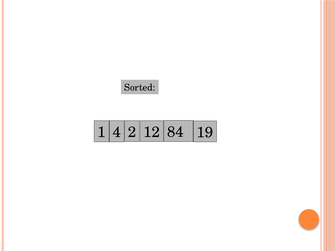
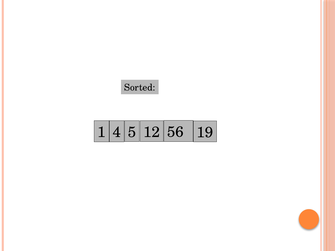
84: 84 -> 56 (175, 132)
2: 2 -> 5 (132, 132)
